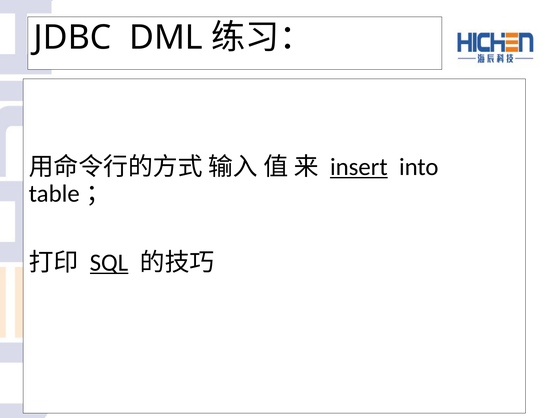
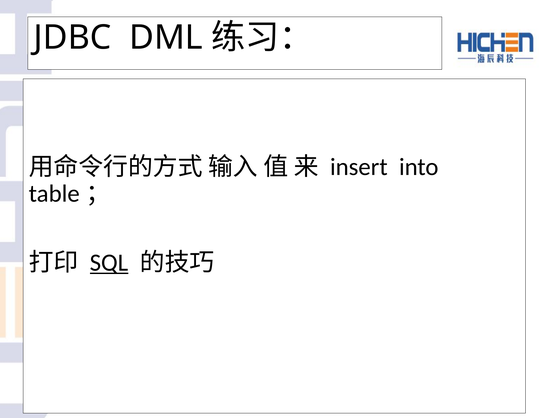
insert underline: present -> none (359, 167)
